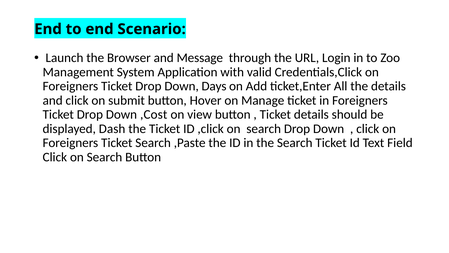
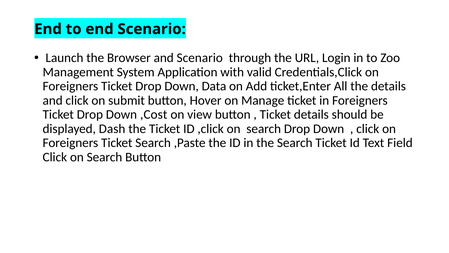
and Message: Message -> Scenario (200, 58)
Days: Days -> Data (214, 86)
